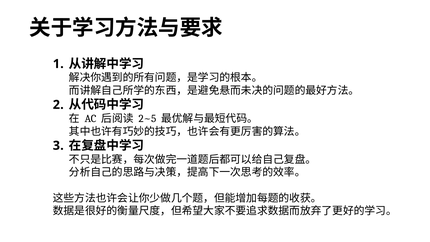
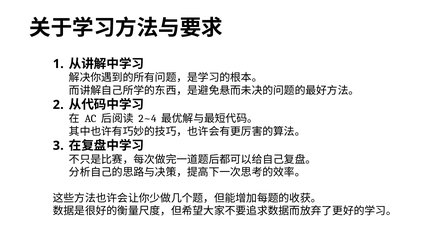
2~5: 2~5 -> 2~4 (147, 119)
